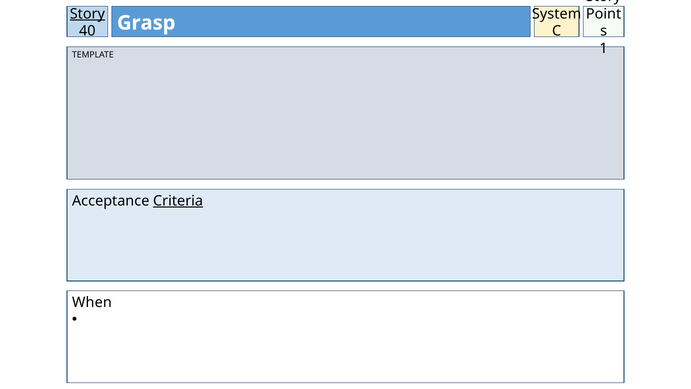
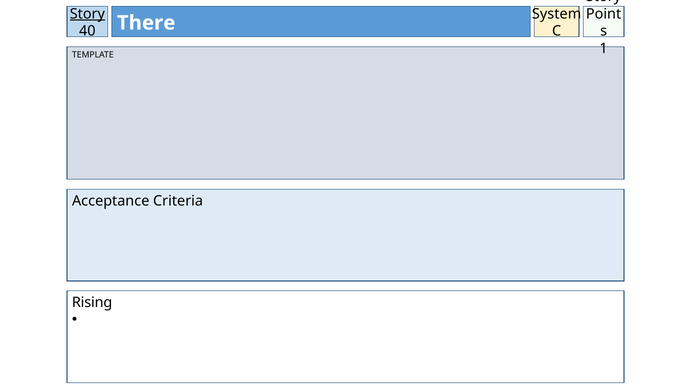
Grasp: Grasp -> There (146, 23)
Criteria underline: present -> none (178, 201)
When: When -> Rising (92, 302)
